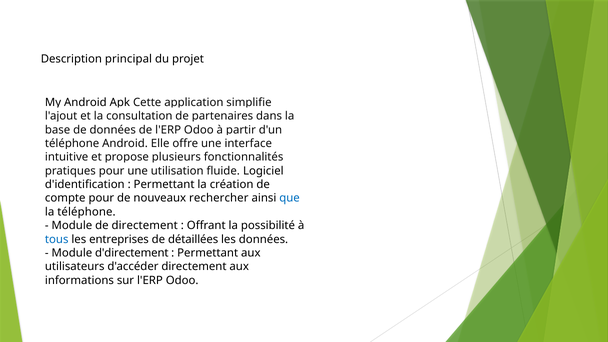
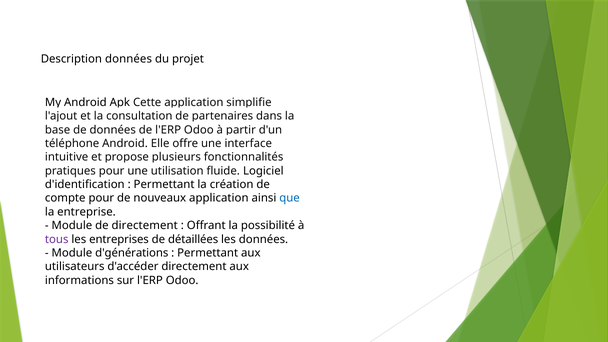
Description principal: principal -> données (129, 59)
nouveaux rechercher: rechercher -> application (219, 198)
la téléphone: téléphone -> entreprise (87, 212)
tous colour: blue -> purple (57, 239)
d'directement: d'directement -> d'générations (132, 253)
